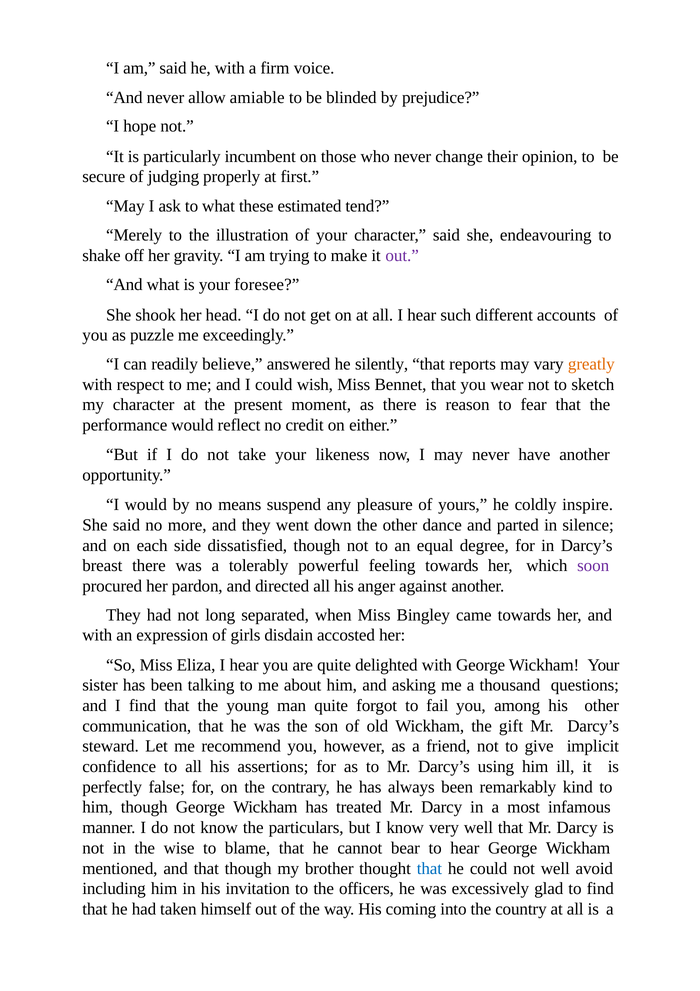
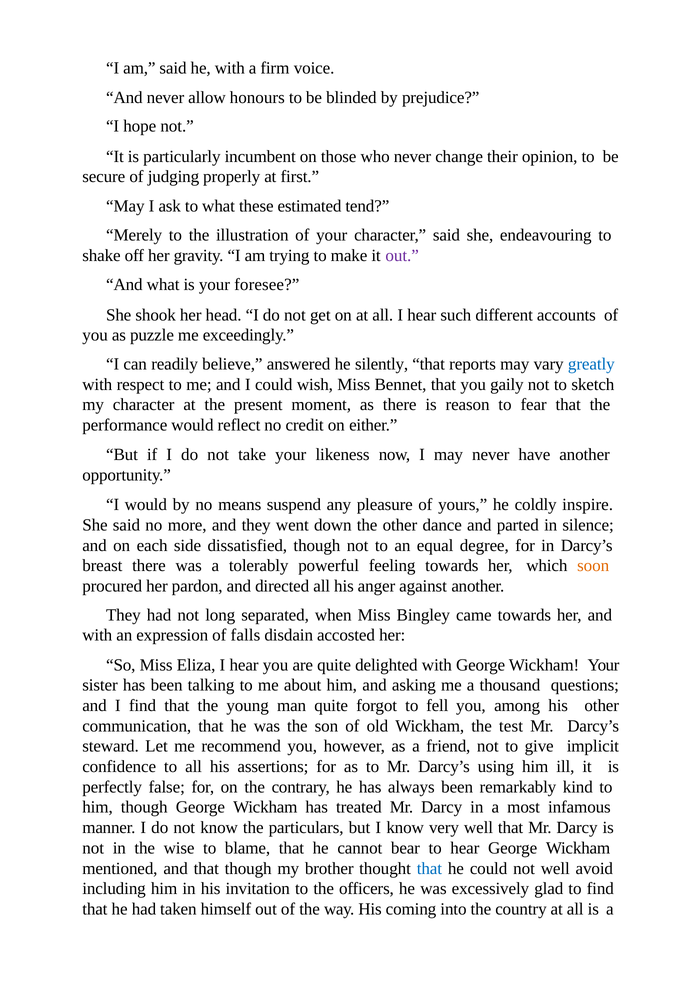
amiable: amiable -> honours (257, 98)
greatly colour: orange -> blue (591, 364)
wear: wear -> gaily (507, 384)
soon colour: purple -> orange (593, 566)
girls: girls -> falls (245, 635)
fail: fail -> fell (437, 705)
gift: gift -> test (511, 726)
